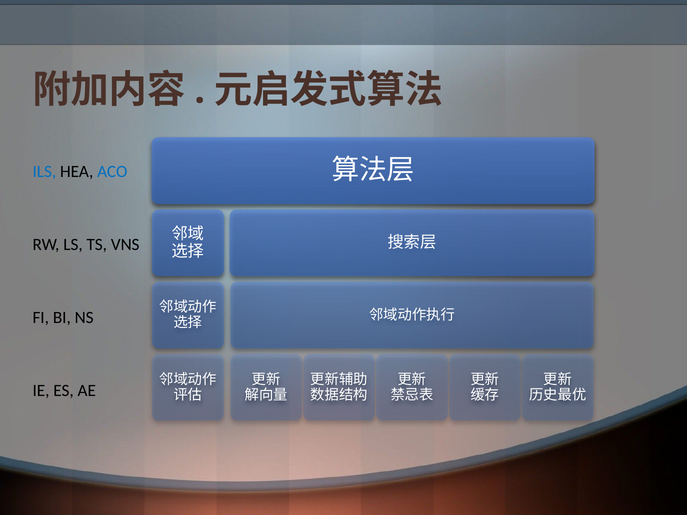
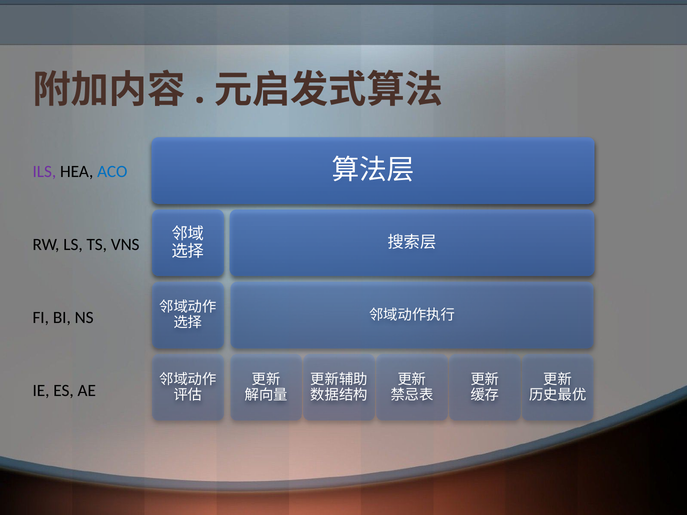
ILS colour: blue -> purple (44, 172)
